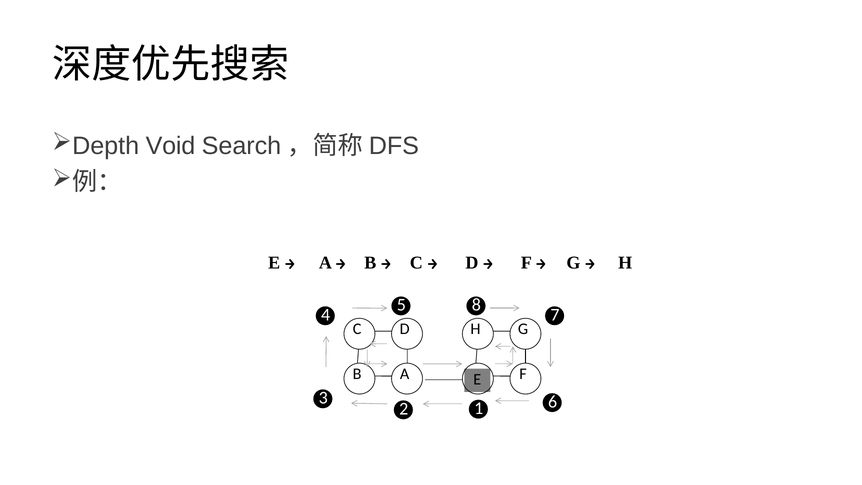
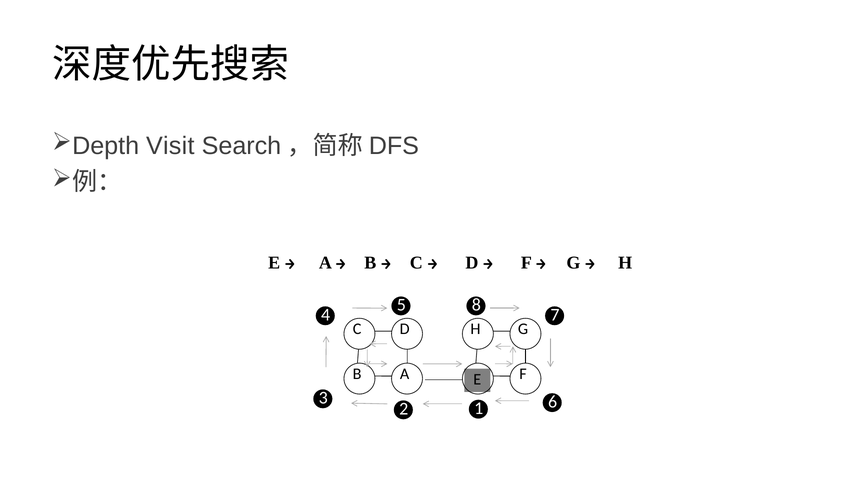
Void: Void -> Visit (170, 146)
